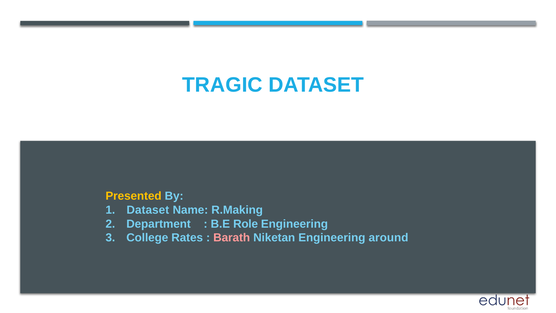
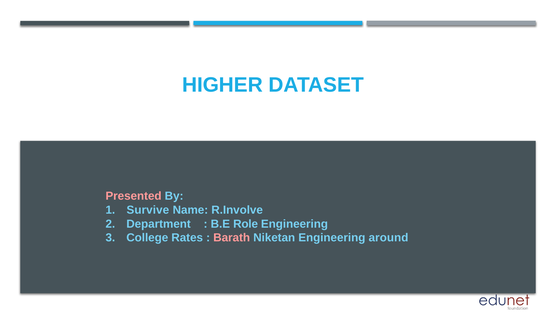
TRAGIC: TRAGIC -> HIGHER (222, 85)
Presented colour: yellow -> pink (134, 196)
Dataset: Dataset -> Survive (148, 210)
R.Making: R.Making -> R.Involve (237, 210)
